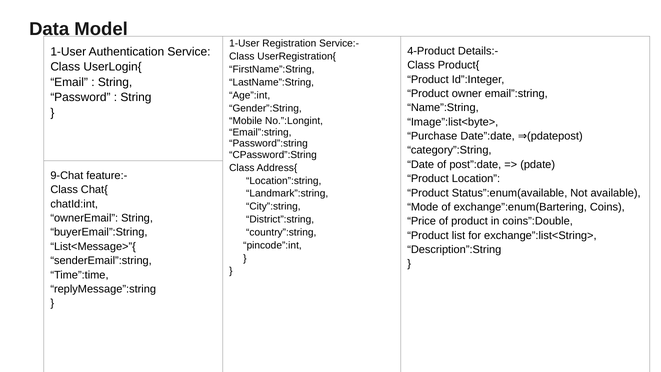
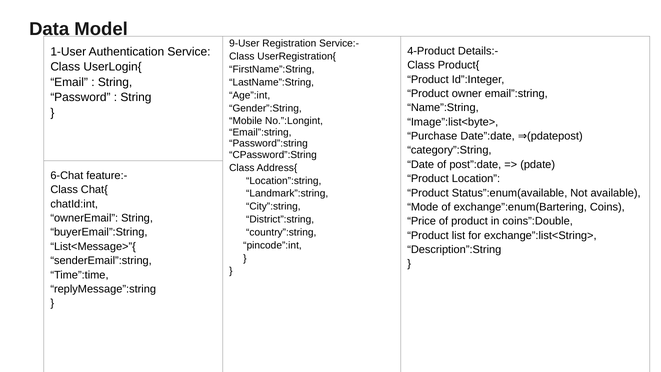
1-User: 1-User -> 9-User (244, 44)
9-Chat: 9-Chat -> 6-Chat (67, 176)
